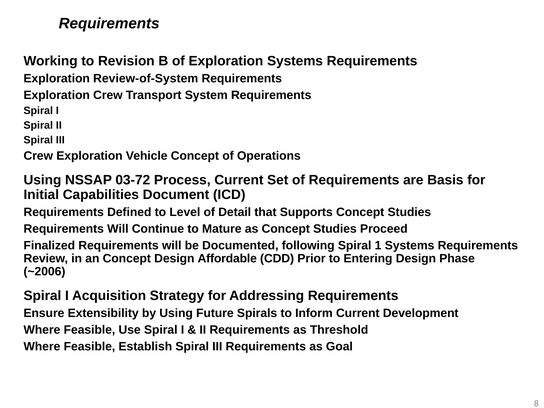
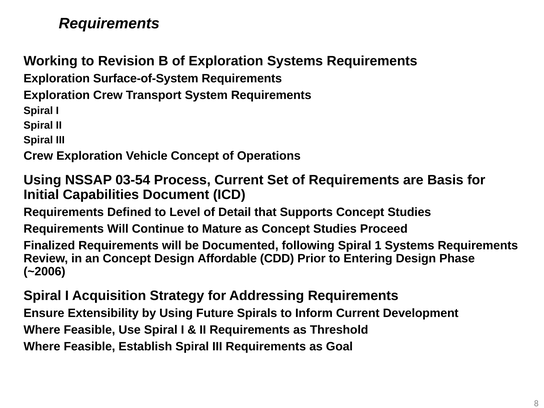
Review-of-System: Review-of-System -> Surface-of-System (146, 79)
03-72: 03-72 -> 03-54 (133, 180)
